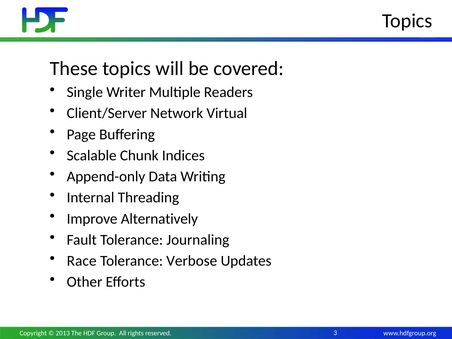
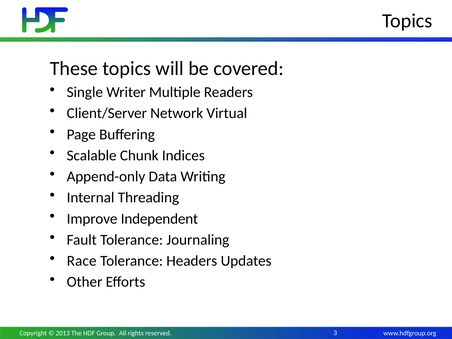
Alternatively: Alternatively -> Independent (159, 219)
Verbose: Verbose -> Headers (192, 261)
